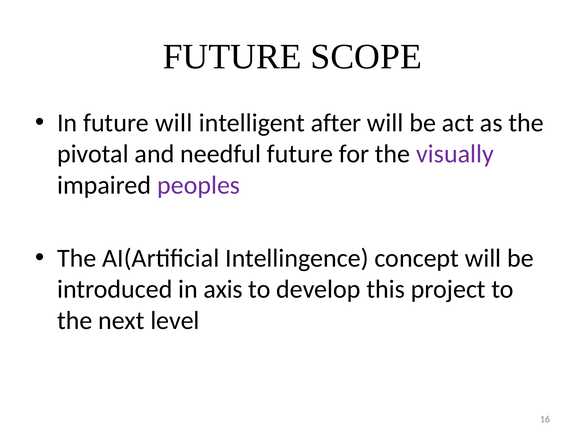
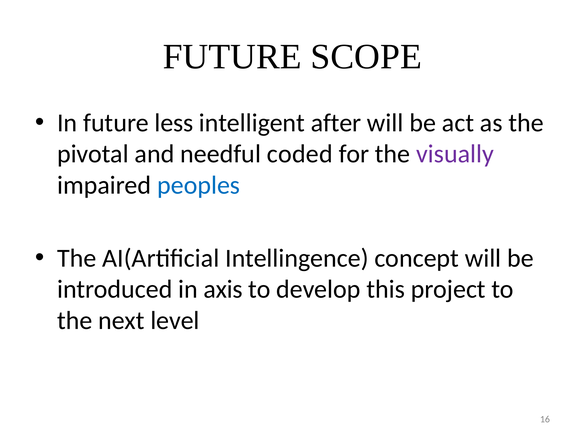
future will: will -> less (174, 123)
needful future: future -> coded (300, 154)
peoples colour: purple -> blue (199, 185)
